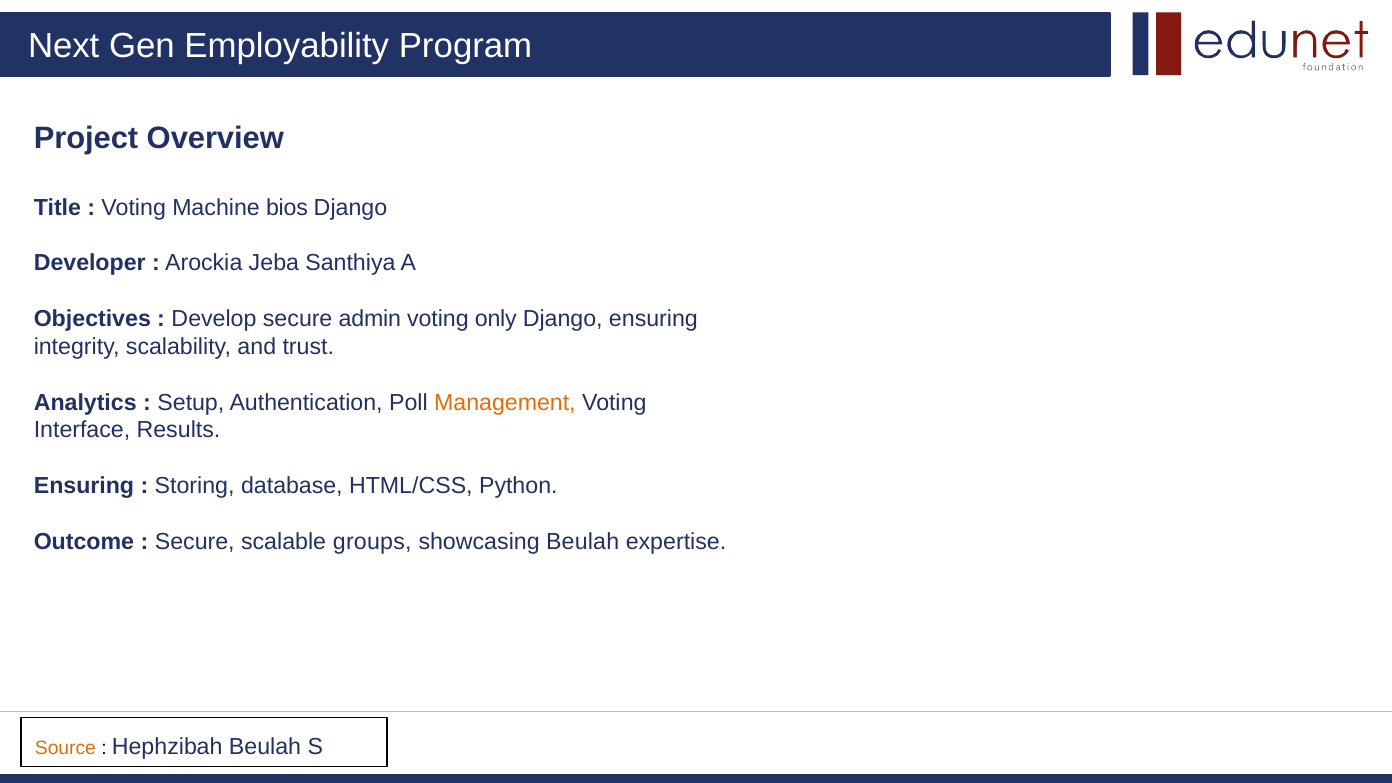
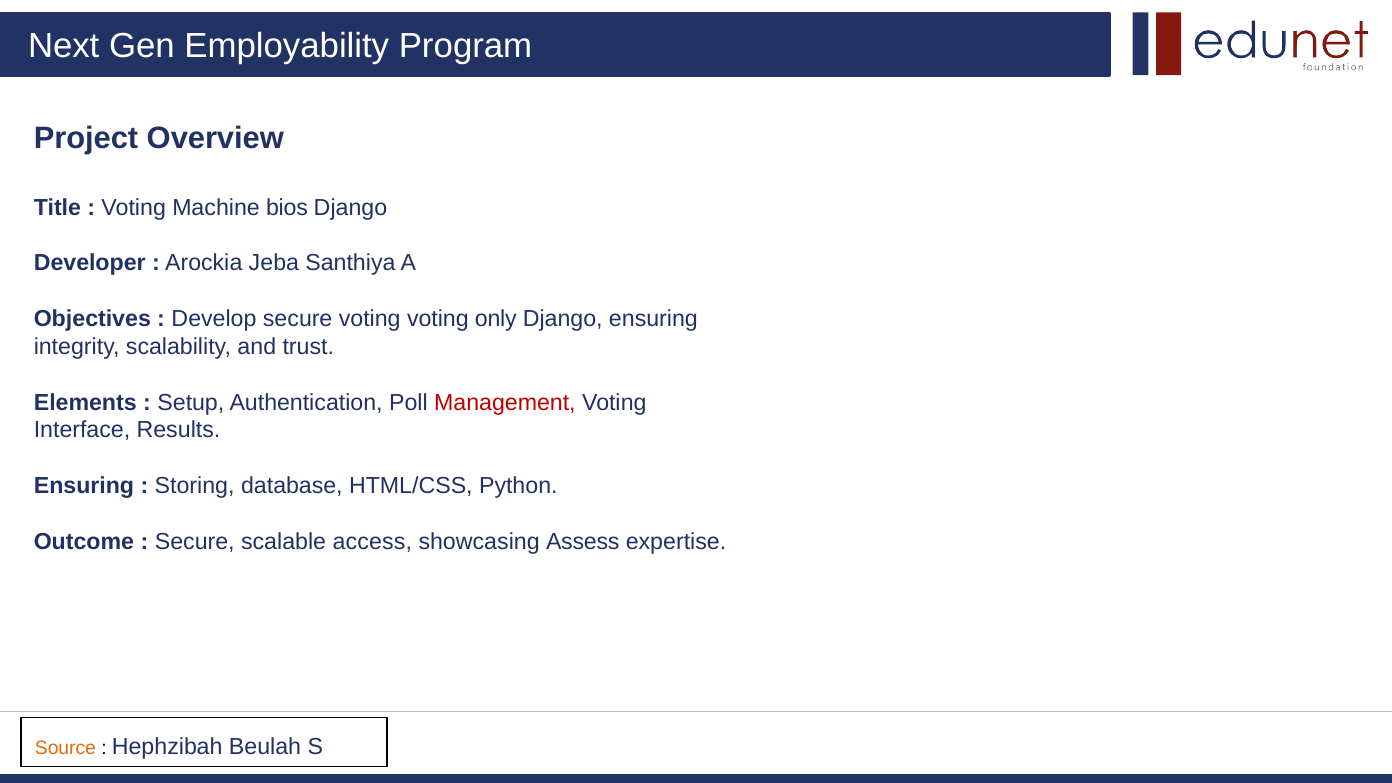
secure admin: admin -> voting (370, 319)
Analytics: Analytics -> Elements (85, 402)
Management colour: orange -> red (505, 402)
groups: groups -> access (372, 542)
showcasing Beulah: Beulah -> Assess (583, 542)
